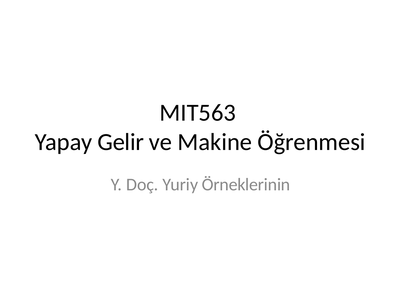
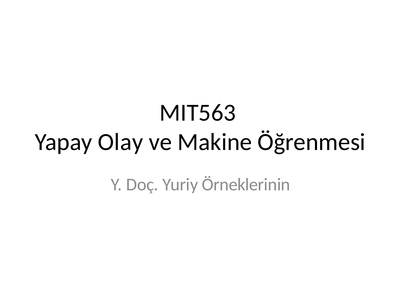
Gelir: Gelir -> Olay (120, 142)
